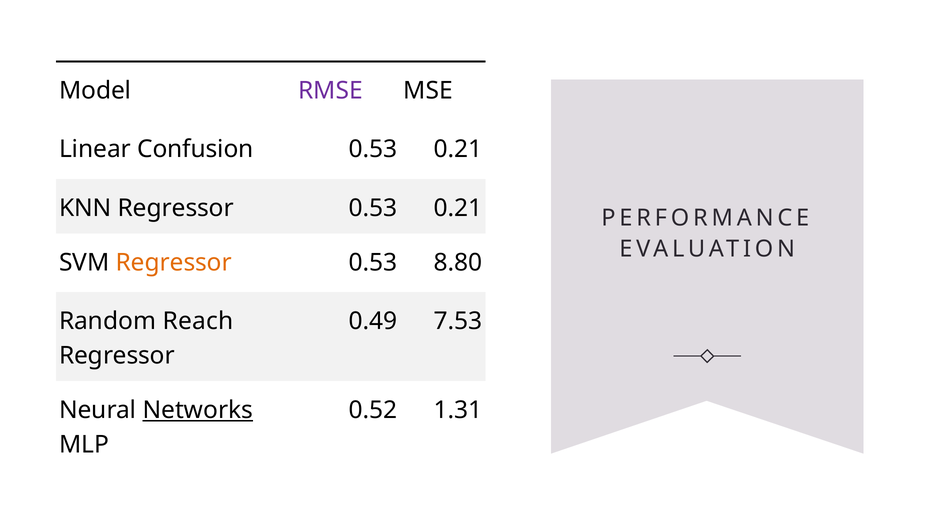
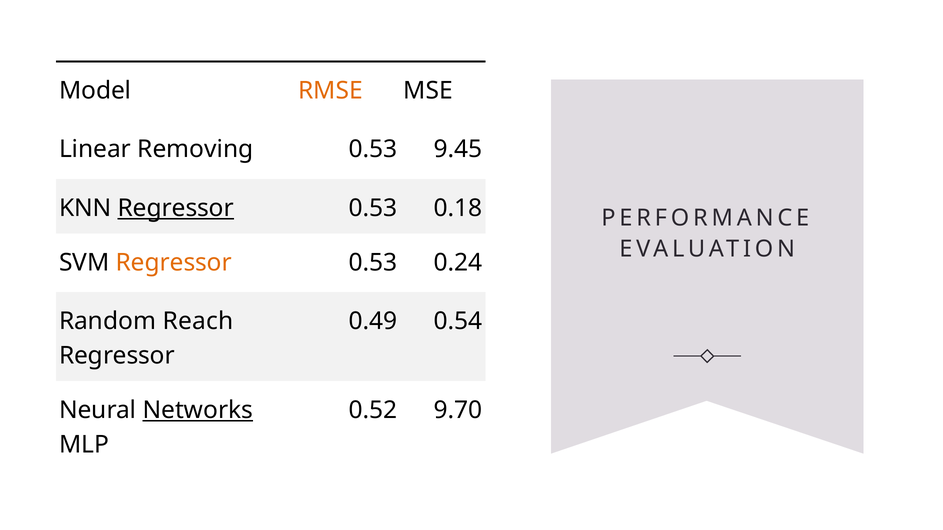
RMSE colour: purple -> orange (330, 91)
Confusion: Confusion -> Removing (195, 150)
0.21: 0.21 -> 9.45 (458, 150)
Regressor underline: none -> present (176, 208)
0.21: 0.21 -> 0.18 (458, 208)
8.80: 8.80 -> 0.24 (458, 263)
7.53: 7.53 -> 0.54 (458, 322)
1.31: 1.31 -> 9.70 (458, 410)
